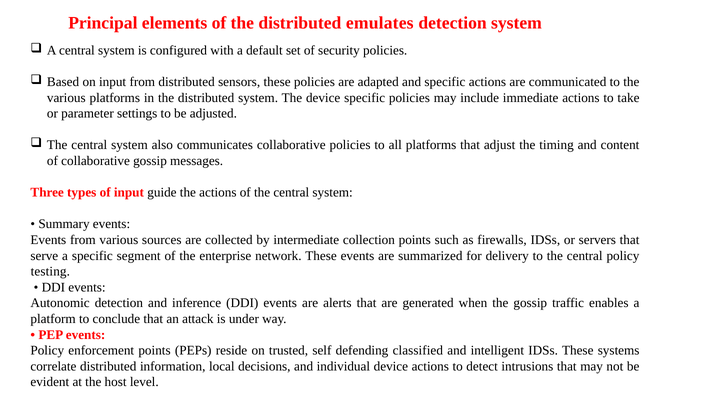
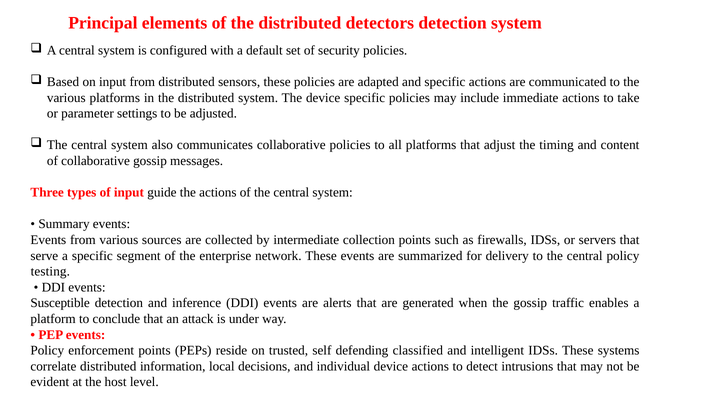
emulates: emulates -> detectors (380, 23)
Autonomic: Autonomic -> Susceptible (60, 303)
